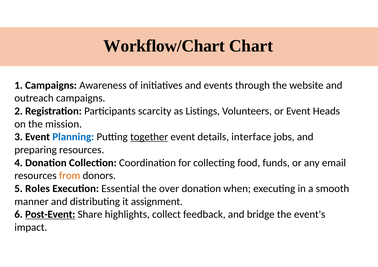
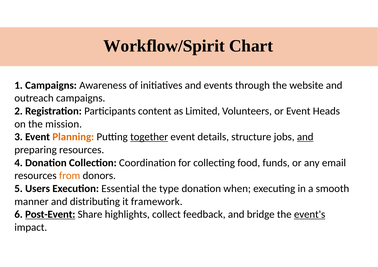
Workflow/Chart: Workflow/Chart -> Workflow/Spirit (164, 46)
scarcity: scarcity -> content (155, 111)
Listings: Listings -> Limited (203, 111)
Planning colour: blue -> orange (73, 137)
interface: interface -> structure (251, 137)
and underline: none -> present (305, 137)
Roles: Roles -> Users (38, 189)
over: over -> type (169, 189)
assignment: assignment -> framework (157, 202)
event's underline: none -> present (310, 215)
